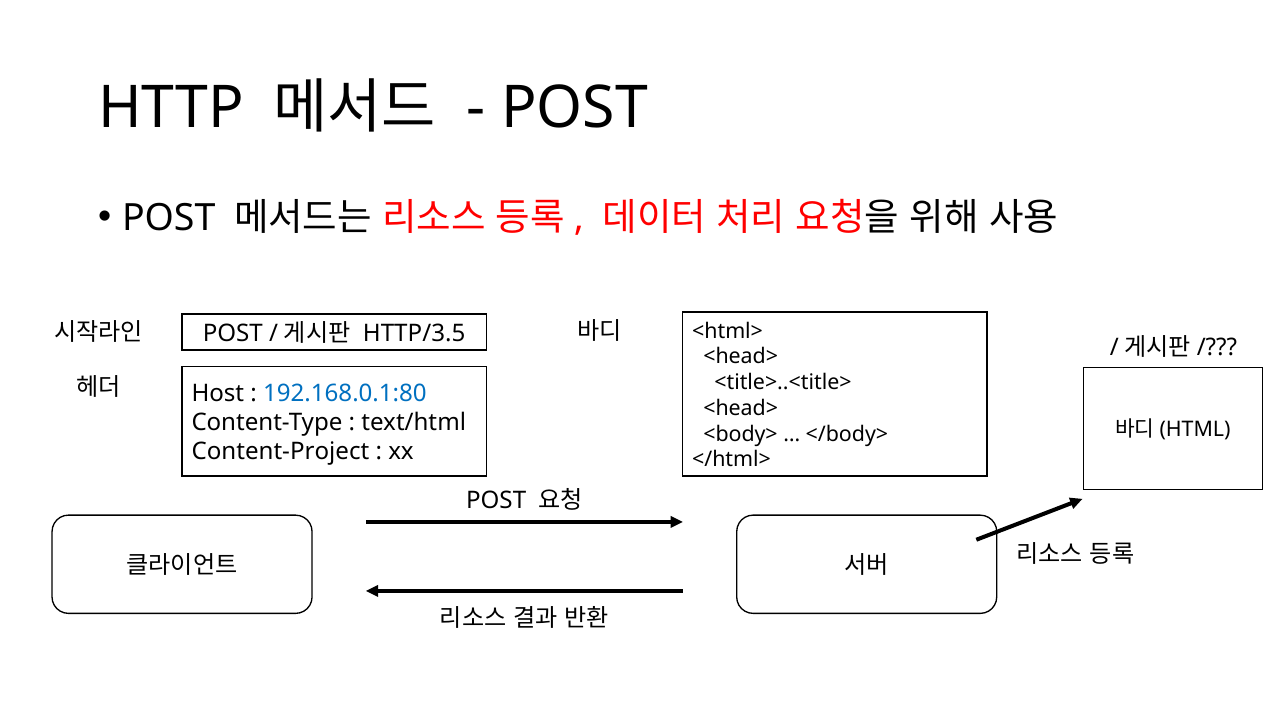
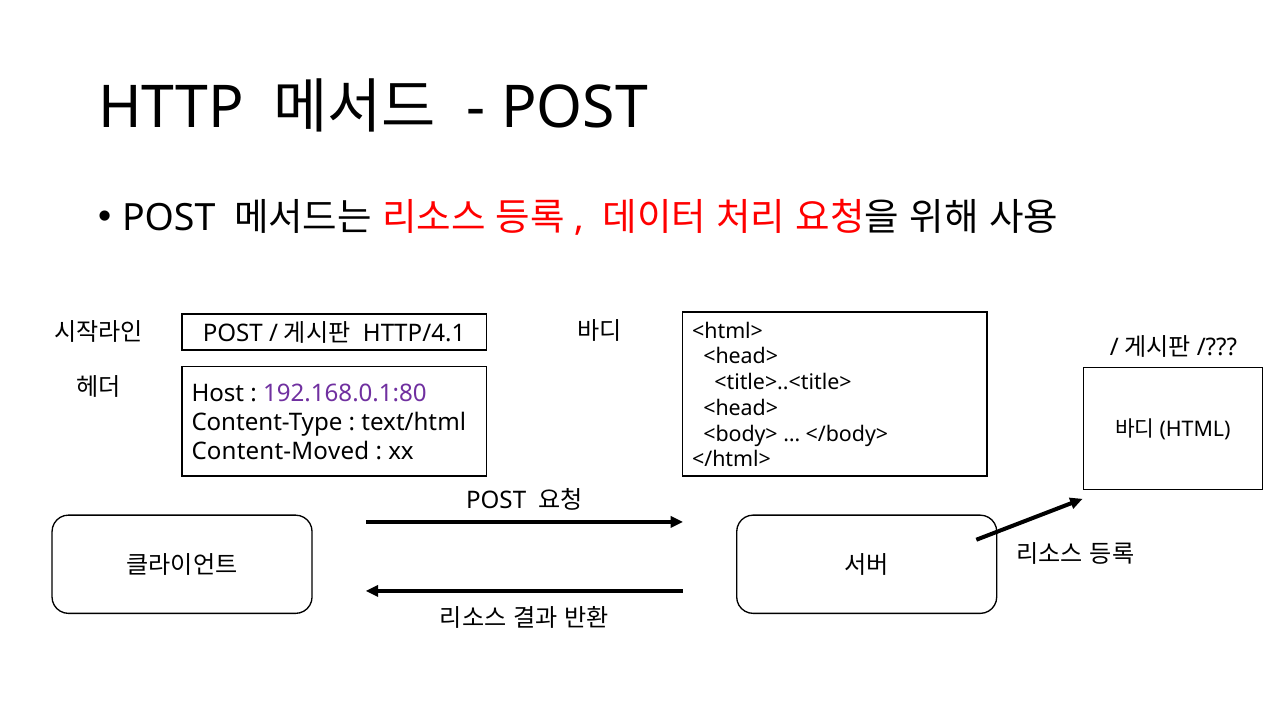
HTTP/3.5: HTTP/3.5 -> HTTP/4.1 (414, 333)
192.168.0.1:80 colour: blue -> purple (345, 394)
Content-Project: Content-Project -> Content-Moved (280, 452)
